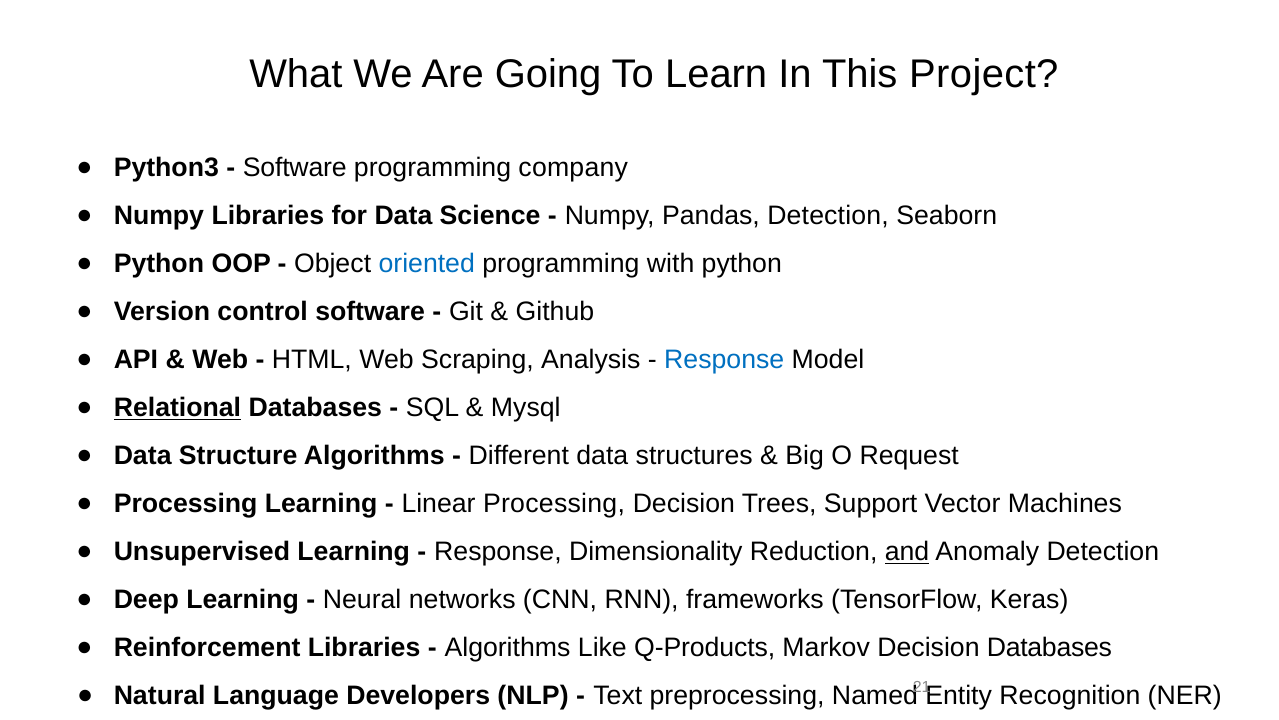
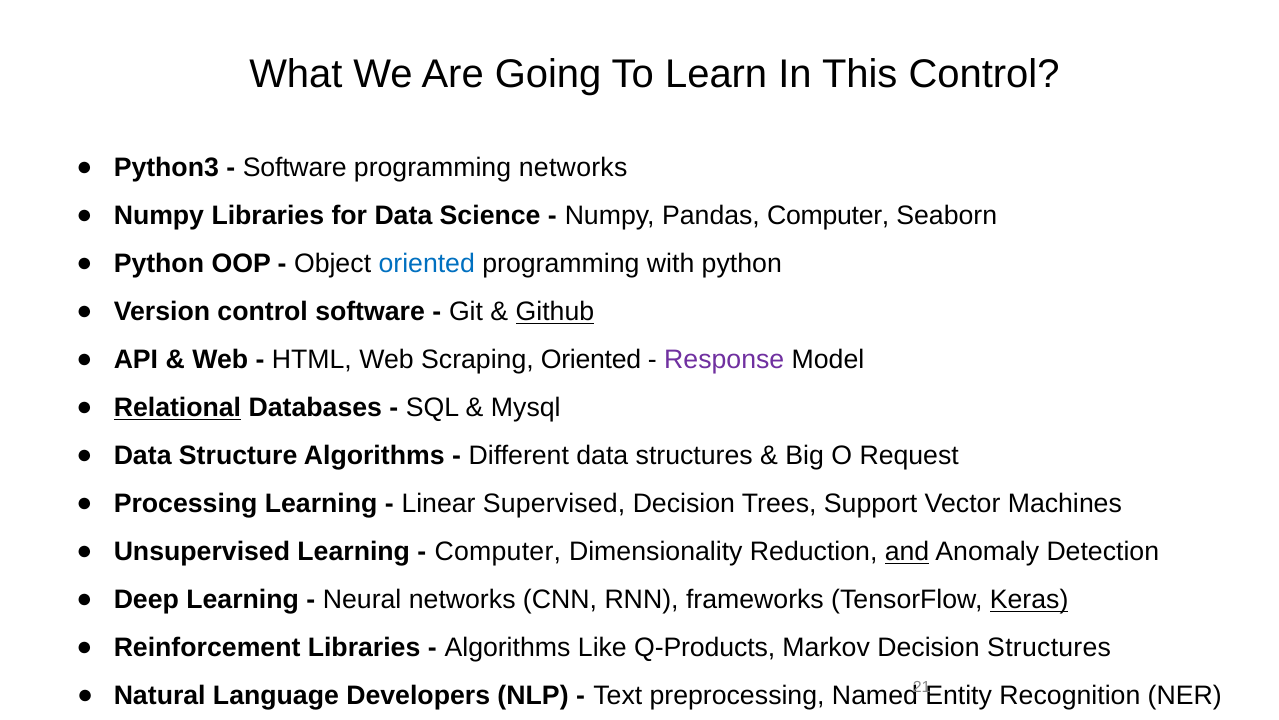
This Project: Project -> Control (984, 74)
programming company: company -> networks (573, 168)
Pandas Detection: Detection -> Computer (828, 216)
Github underline: none -> present (555, 312)
Scraping Analysis: Analysis -> Oriented (591, 360)
Response colour: blue -> purple (724, 360)
Linear Processing: Processing -> Supervised (554, 504)
Response: Response -> Computer (498, 552)
Keras underline: none -> present (1029, 600)
Decision Databases: Databases -> Structures (1049, 648)
